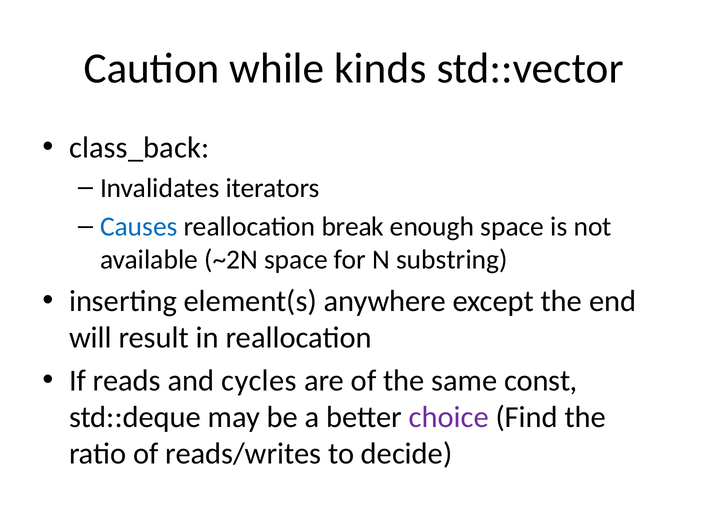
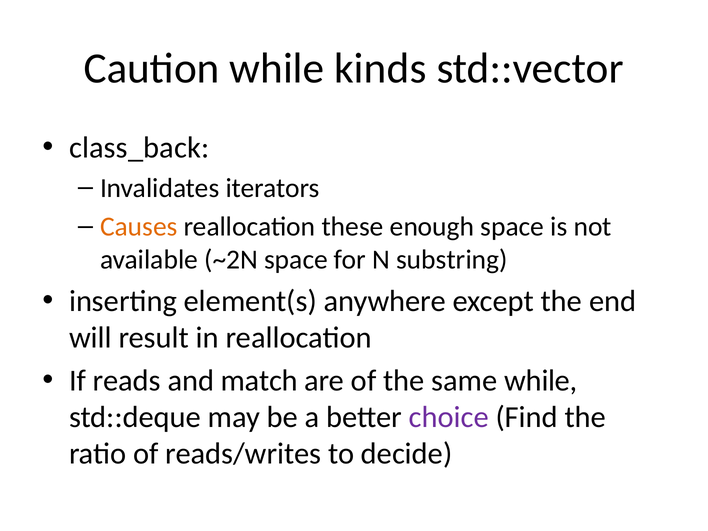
Causes colour: blue -> orange (139, 227)
break: break -> these (353, 227)
cycles: cycles -> match (259, 380)
same const: const -> while (541, 380)
